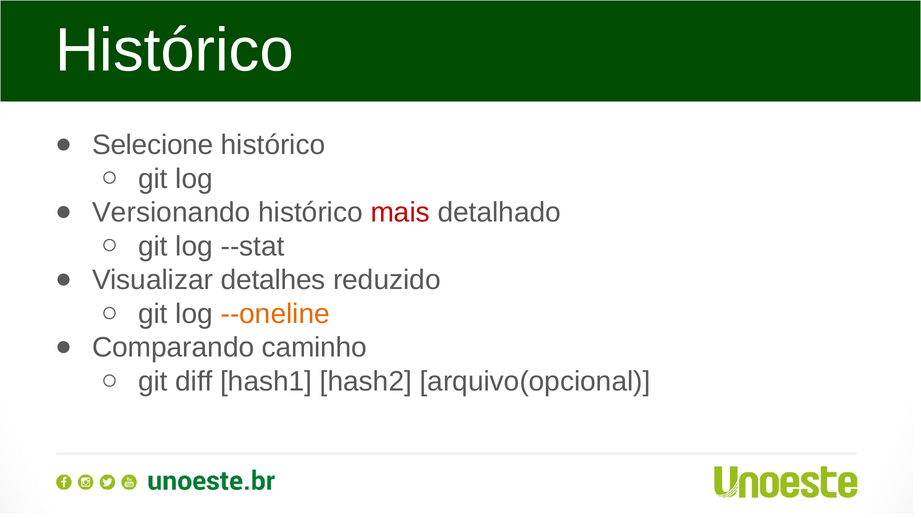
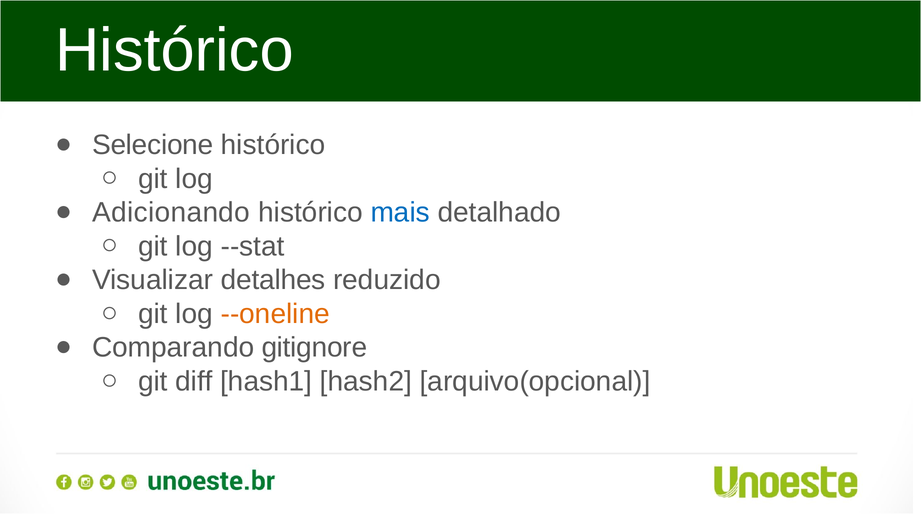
Versionando: Versionando -> Adicionando (171, 213)
mais colour: red -> blue (400, 213)
caminho: caminho -> gitignore (314, 348)
